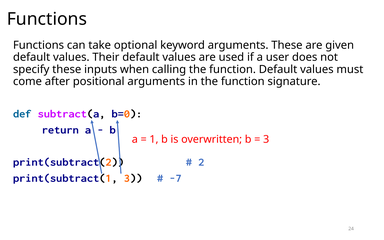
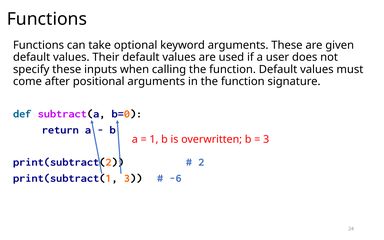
-7: -7 -> -6 (175, 178)
